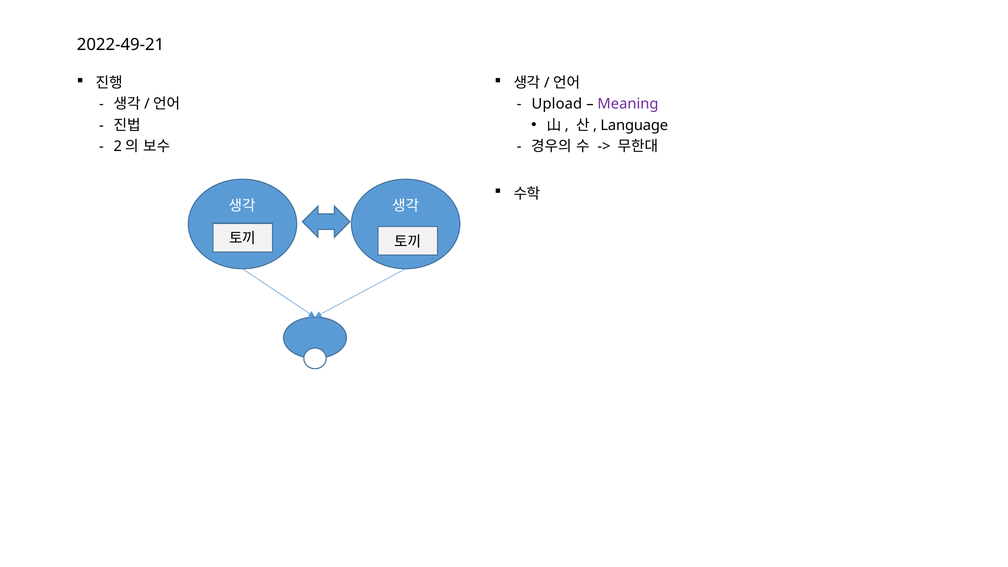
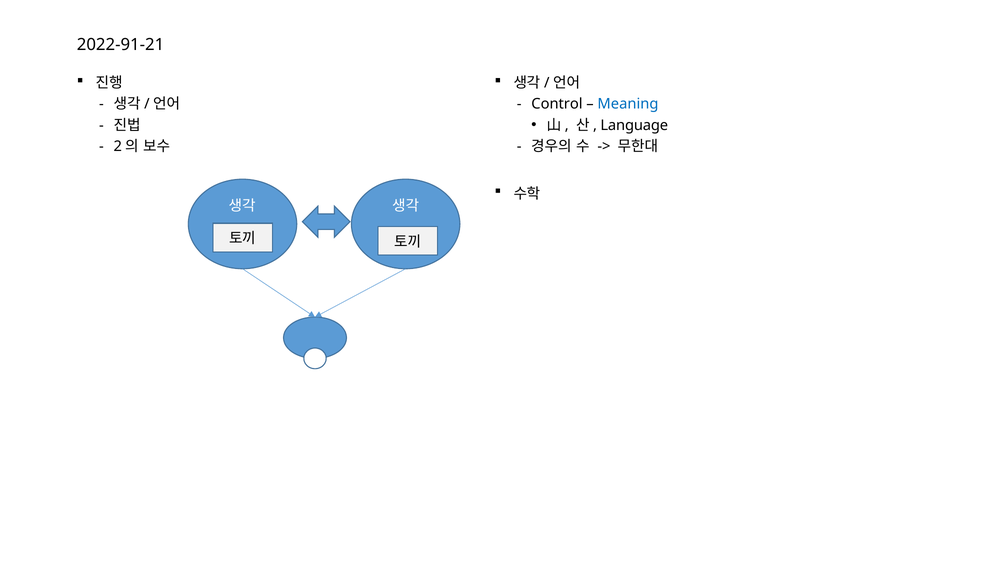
2022-49-21: 2022-49-21 -> 2022-91-21 (121, 45)
Upload: Upload -> Control (557, 104)
Meaning colour: purple -> blue (628, 104)
